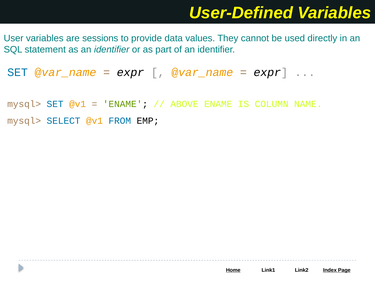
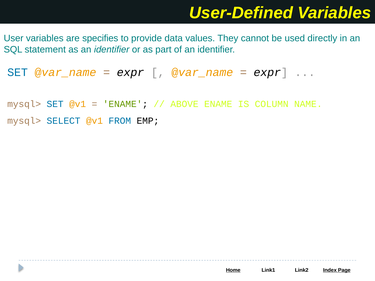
sessions: sessions -> specifies (100, 38)
